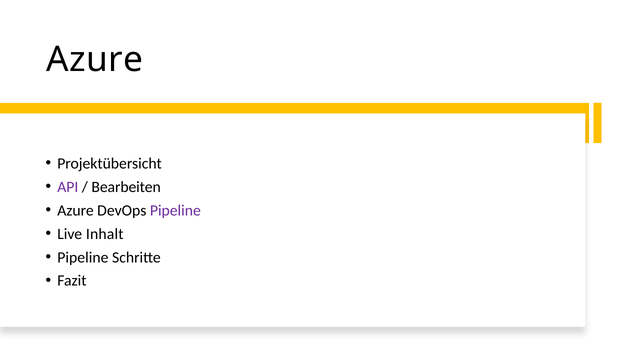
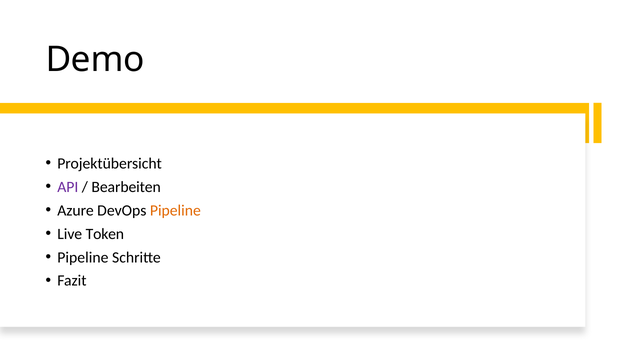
Azure: Azure -> Demo (95, 59)
Pipeline colour: purple -> orange (175, 210)
Inhalt: Inhalt -> Token (105, 234)
